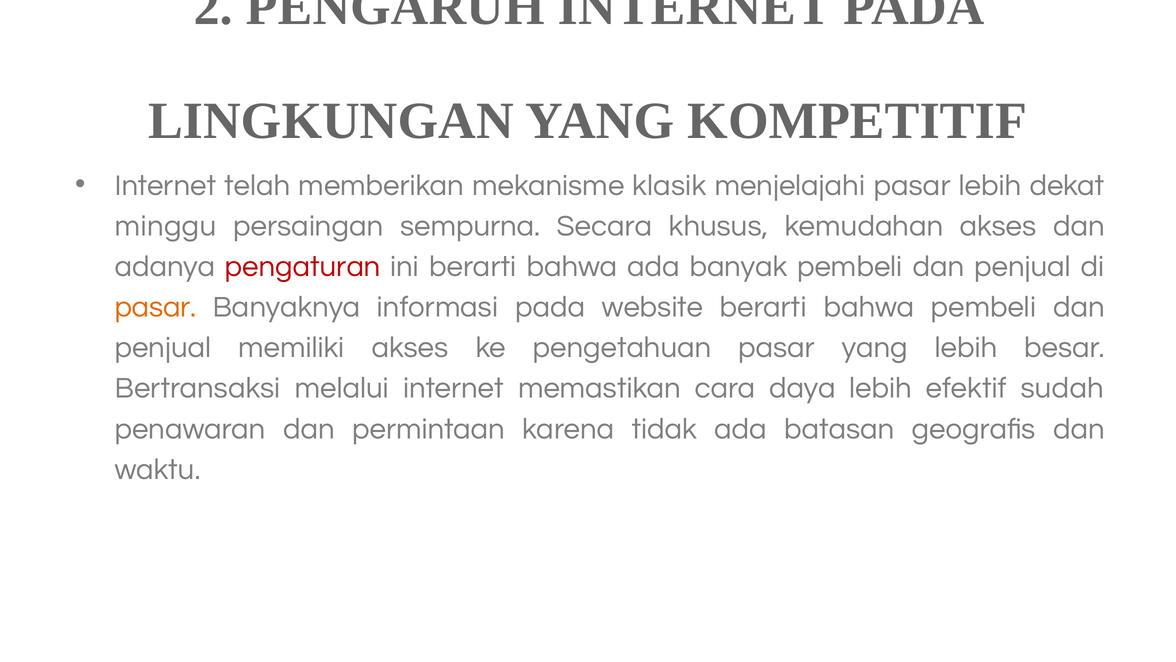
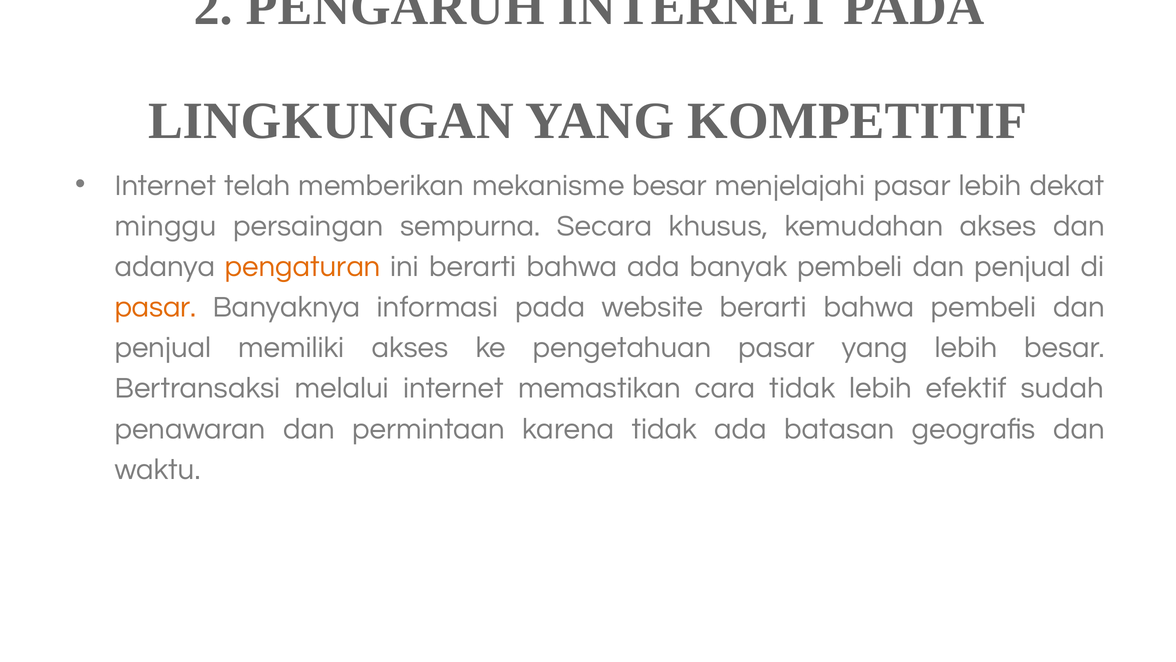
mekanisme klasik: klasik -> besar (670, 185)
pengaturan colour: red -> orange (303, 266)
cara daya: daya -> tidak (802, 388)
